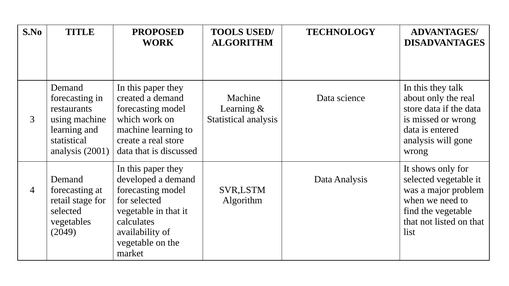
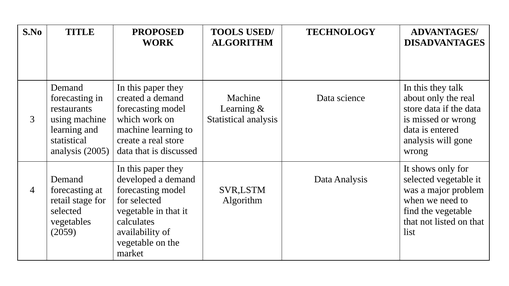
2001: 2001 -> 2005 (96, 151)
2049: 2049 -> 2059 (63, 232)
